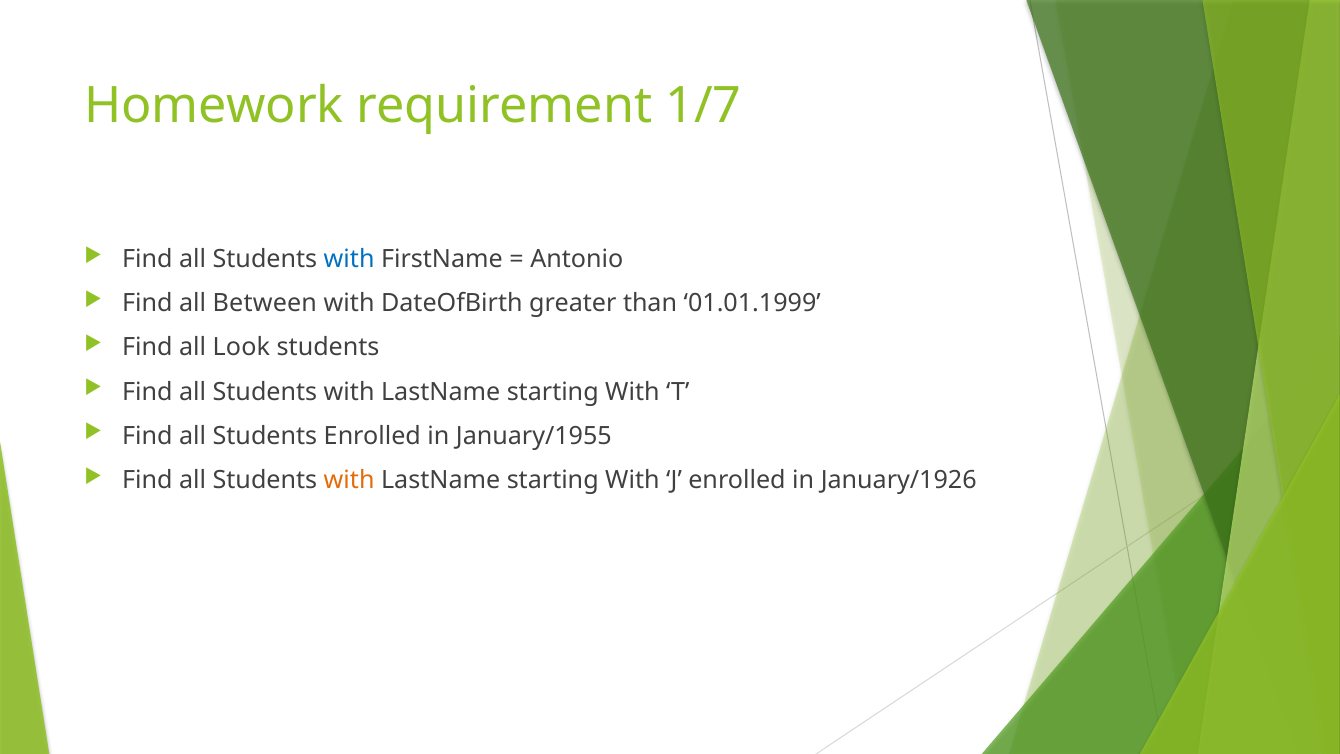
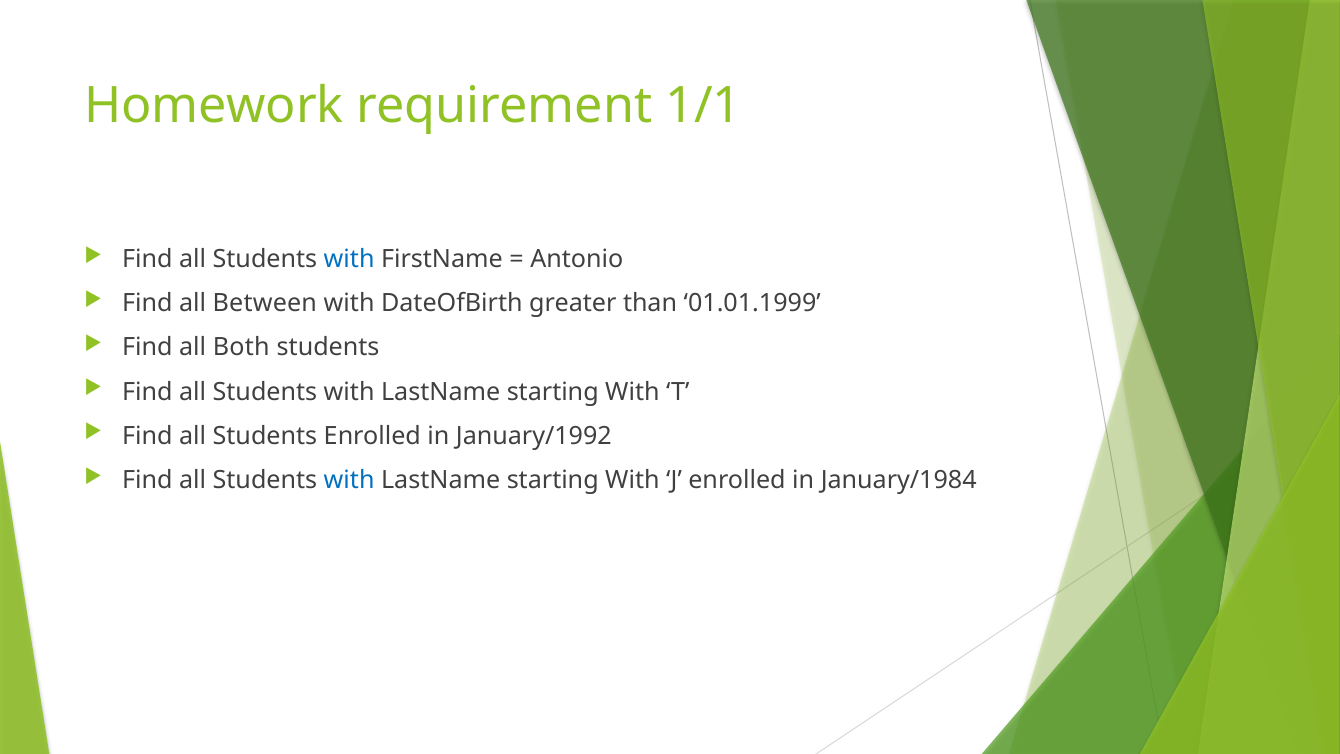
1/7: 1/7 -> 1/1 (703, 106)
Look: Look -> Both (241, 348)
January/1955: January/1955 -> January/1992 (534, 436)
with colour: orange -> blue (349, 480)
January/1926: January/1926 -> January/1984 (899, 480)
